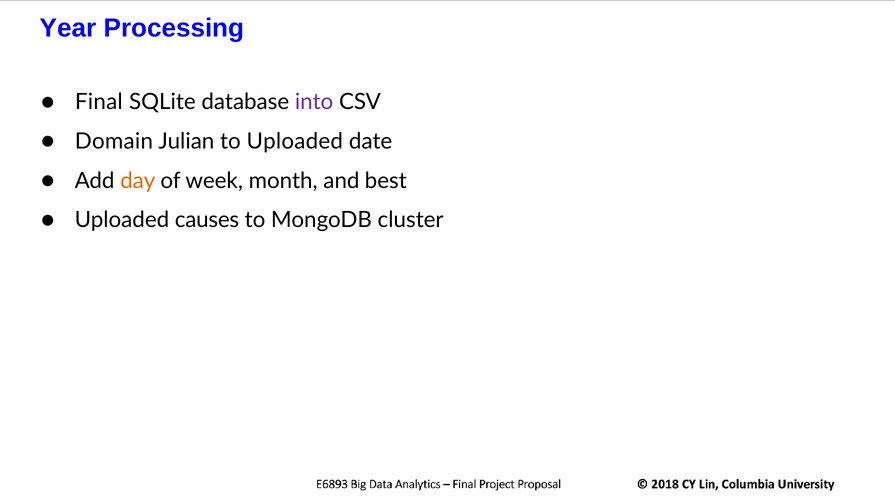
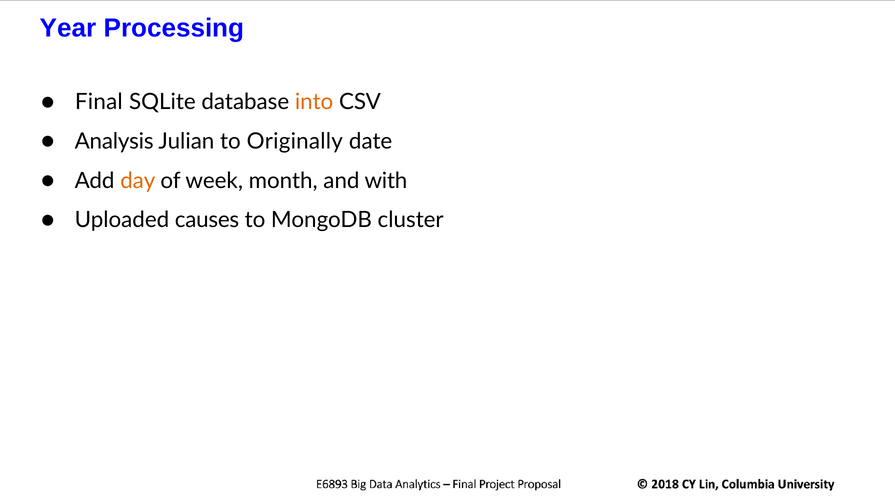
into colour: purple -> orange (314, 102)
Domain: Domain -> Analysis (114, 141)
to Uploaded: Uploaded -> Originally (295, 141)
best: best -> with (386, 180)
